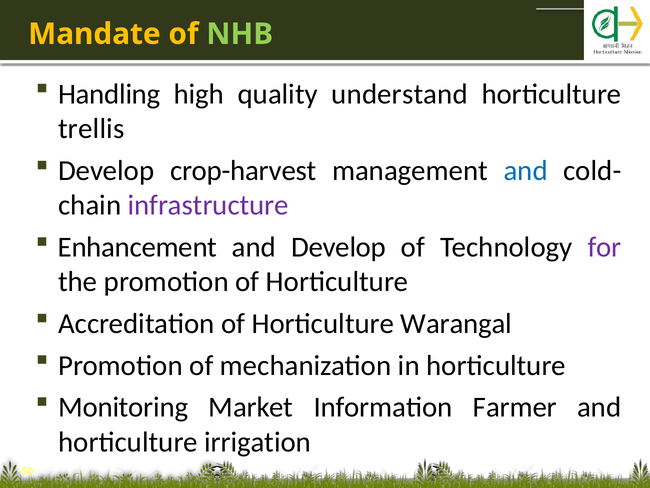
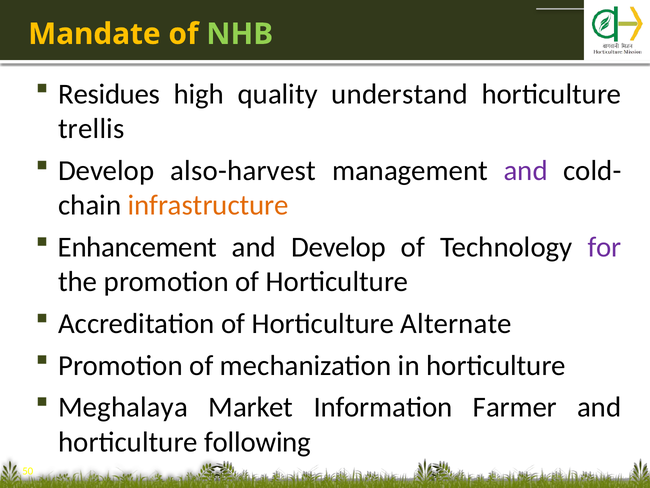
Handling: Handling -> Residues (109, 94)
crop-harvest: crop-harvest -> also-harvest (243, 170)
and colour: blue -> purple (526, 170)
infrastructure colour: purple -> orange (208, 205)
Warangal: Warangal -> Alternate (456, 323)
Monitoring: Monitoring -> Meghalaya (123, 407)
irrigation: irrigation -> following (258, 442)
